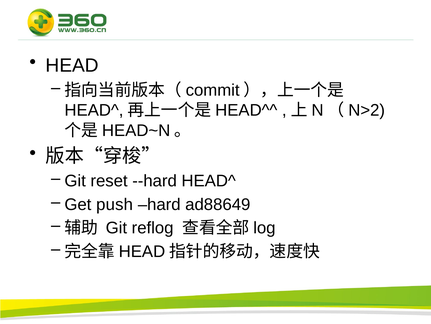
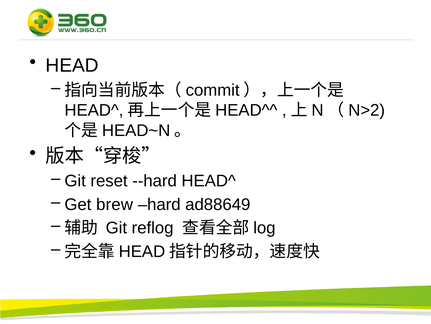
push: push -> brew (115, 204)
